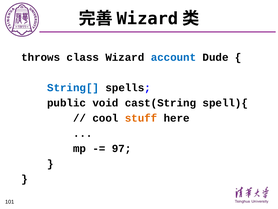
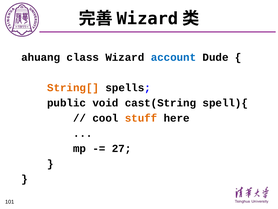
throws: throws -> ahuang (41, 57)
String[ colour: blue -> orange (73, 88)
97: 97 -> 27 (122, 148)
